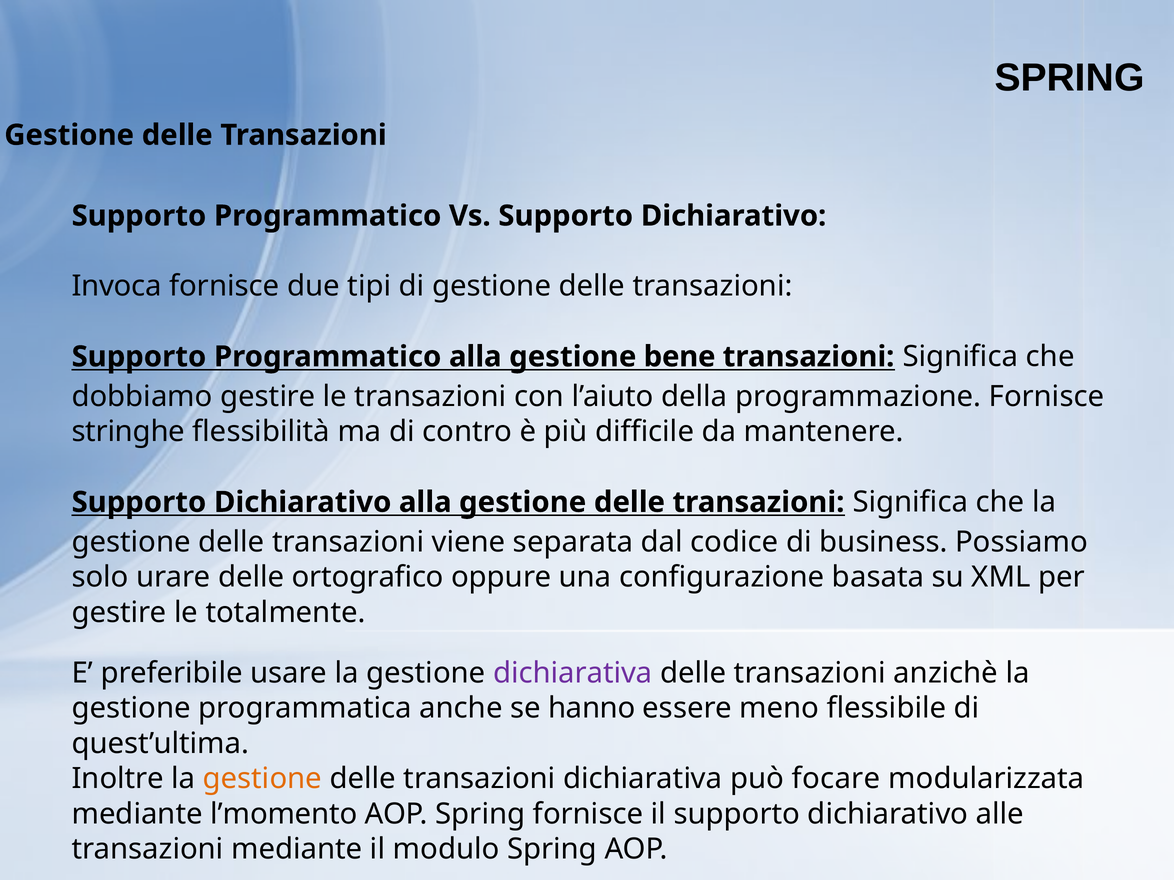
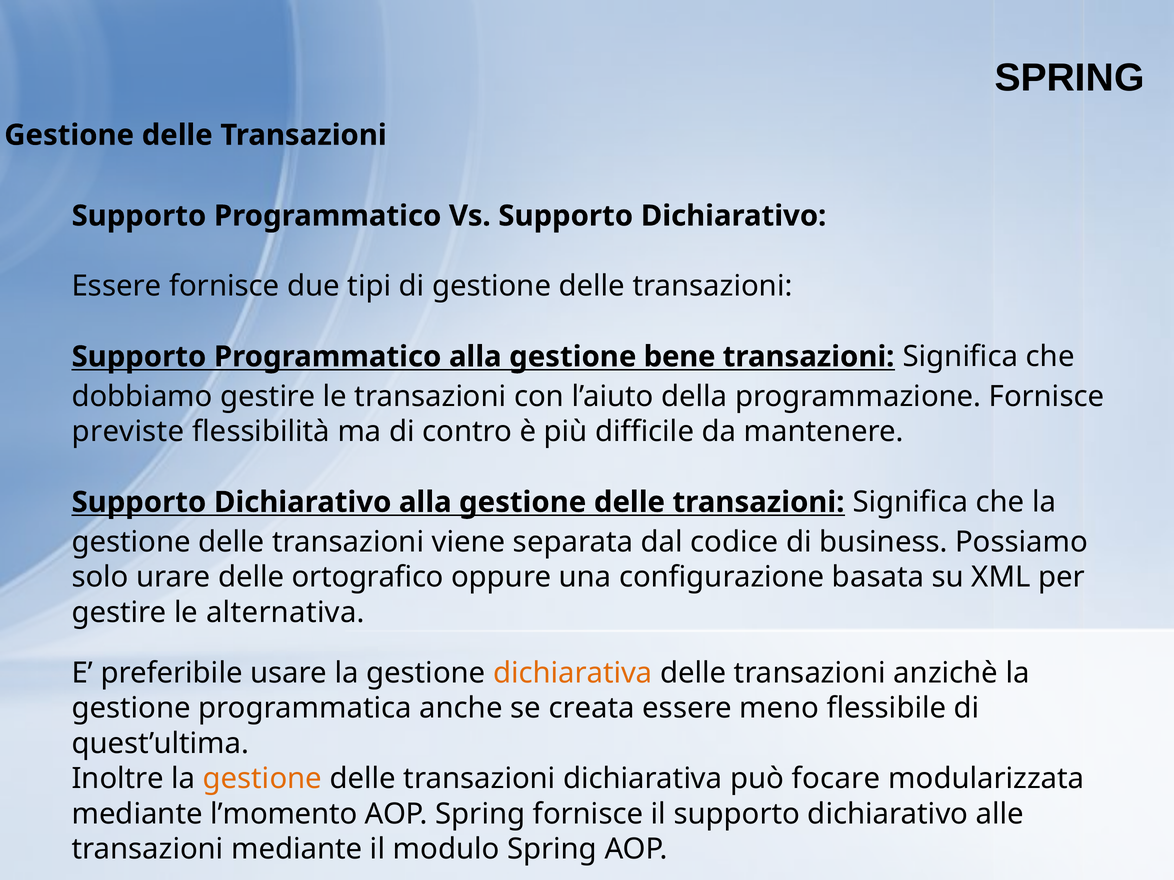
Invoca: Invoca -> Essere (117, 286)
stringhe: stringhe -> previste (128, 432)
totalmente: totalmente -> alternativa (285, 613)
dichiarativa colour: purple -> orange (573, 673)
hanno: hanno -> creata (592, 709)
